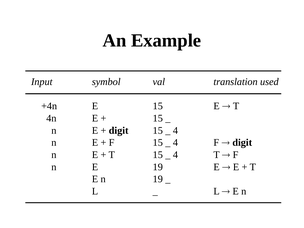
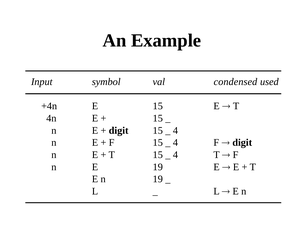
translation: translation -> condensed (235, 82)
